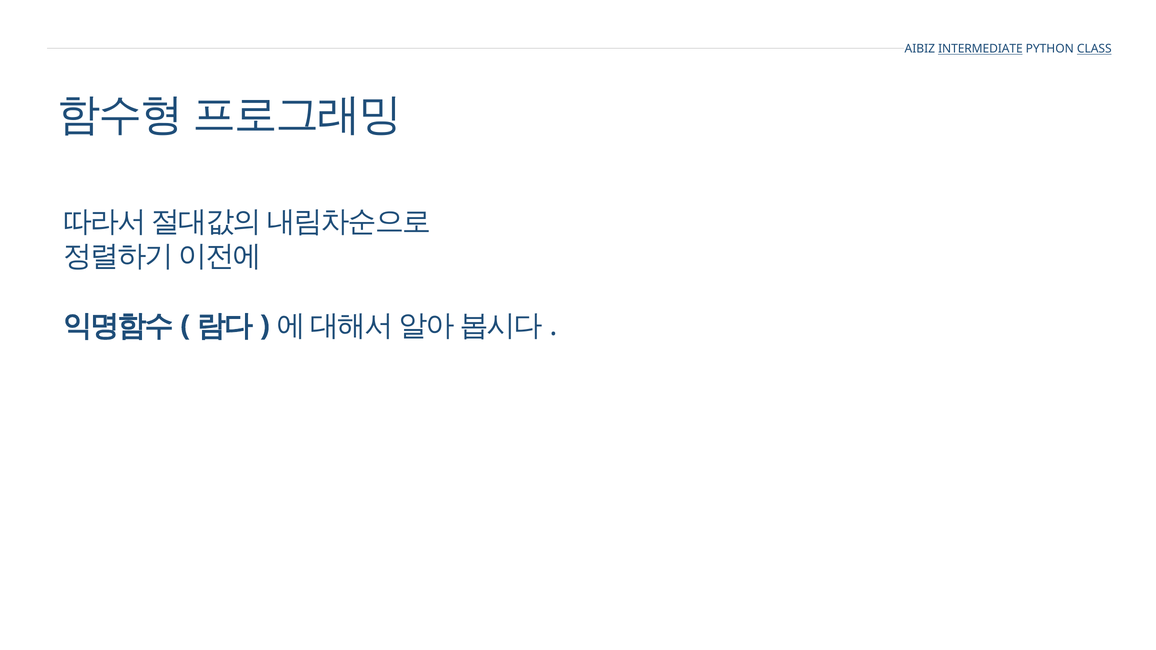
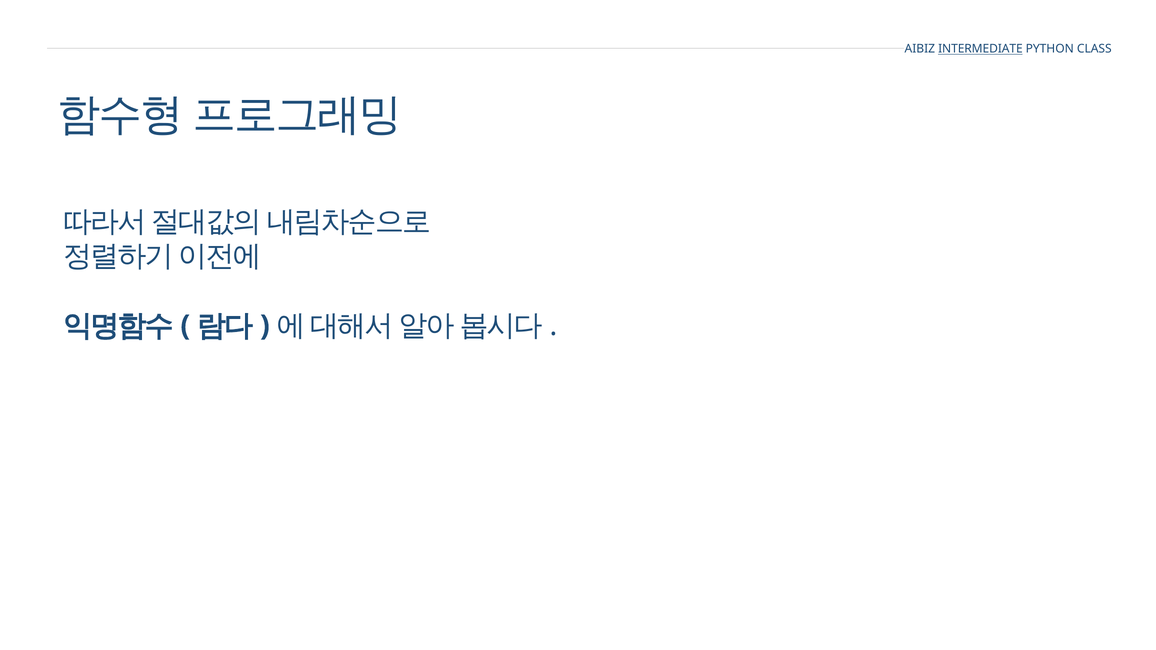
CLASS underline: present -> none (1094, 49)
